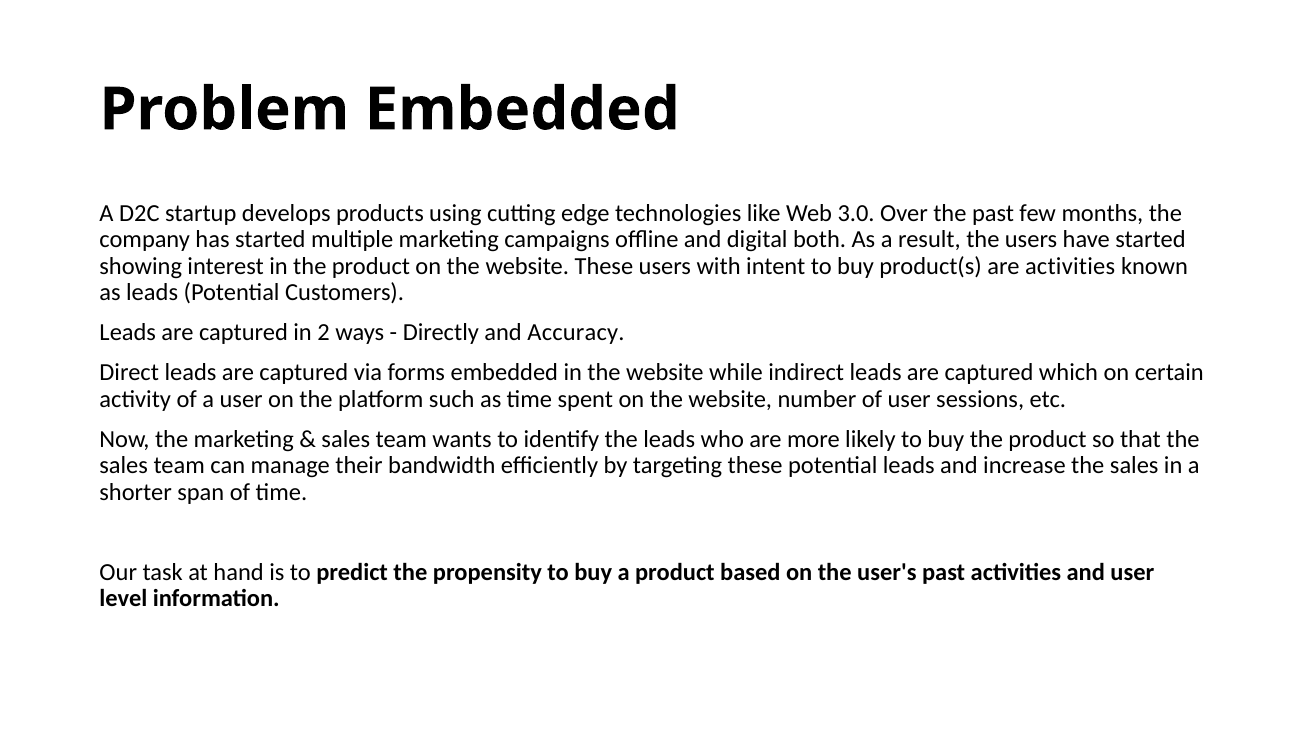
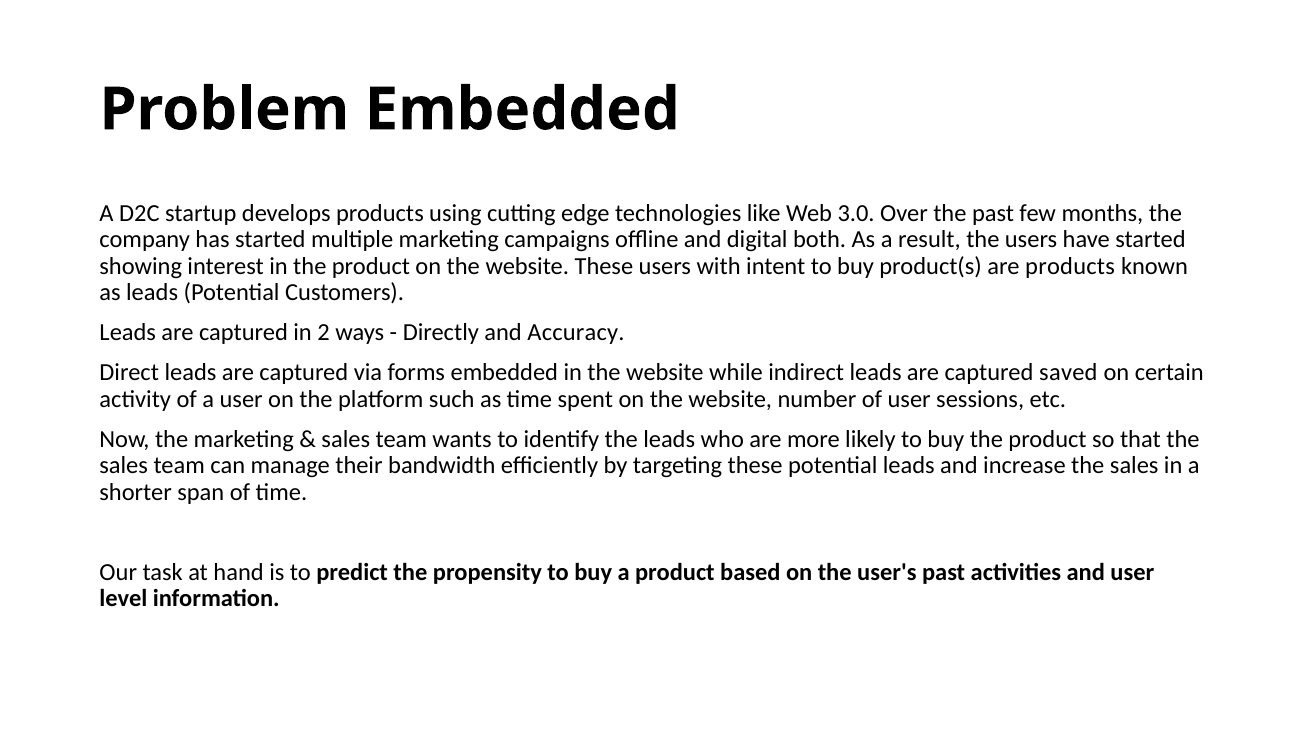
are activities: activities -> products (1070, 266)
which: which -> saved (1068, 373)
